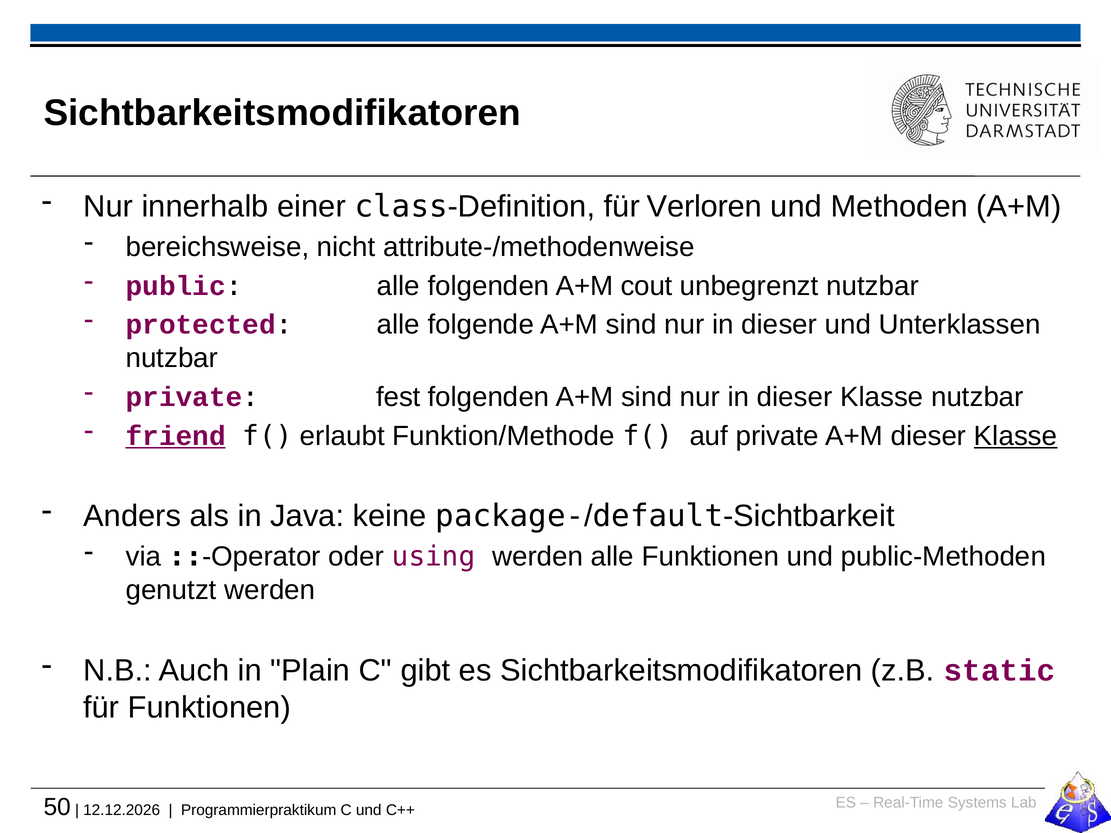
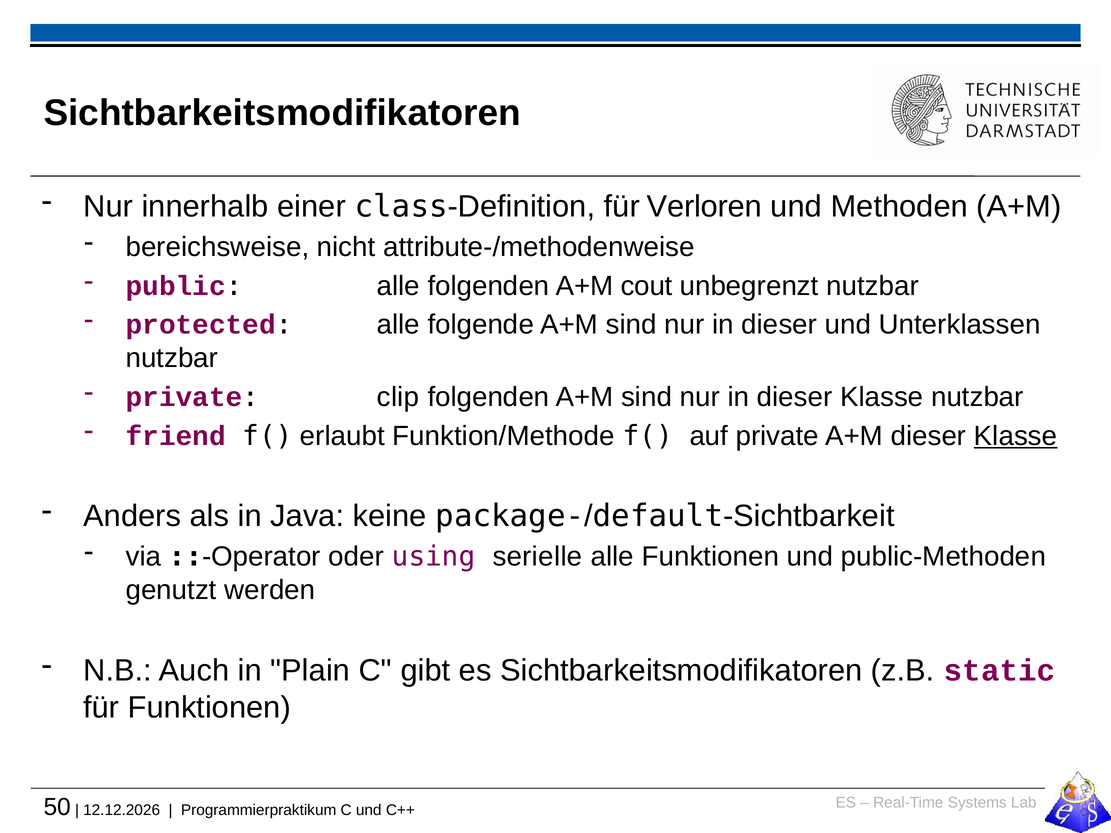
fest: fest -> clip (398, 397)
friend underline: present -> none (176, 436)
using werden: werden -> serielle (537, 557)
